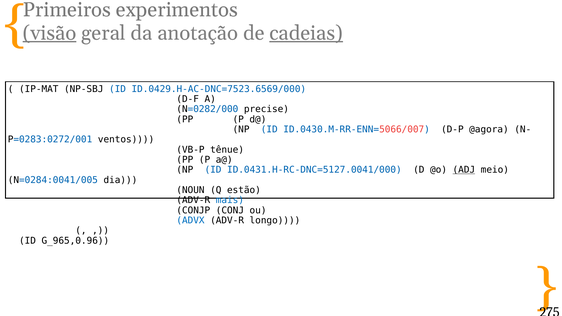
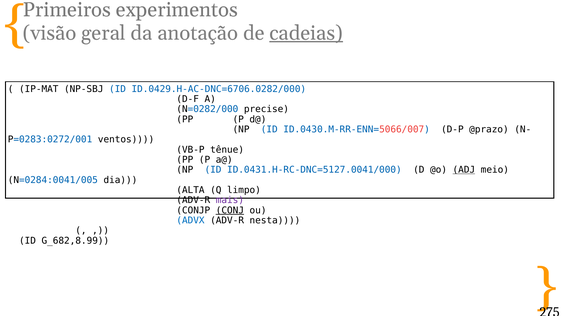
visão underline: present -> none (50, 33)
ID.0429.H-AC-DNC=7523.6569/000: ID.0429.H-AC-DNC=7523.6569/000 -> ID.0429.H-AC-DNC=6706.0282/000 (219, 89)
@agora: @agora -> @prazo (489, 129)
NOUN: NOUN -> ALTA (190, 190)
estão: estão -> limpo (244, 190)
mais colour: blue -> purple (230, 200)
CONJ underline: none -> present (230, 210)
longo: longo -> nesta (275, 220)
G_965,0.96: G_965,0.96 -> G_682,8.99 (75, 241)
